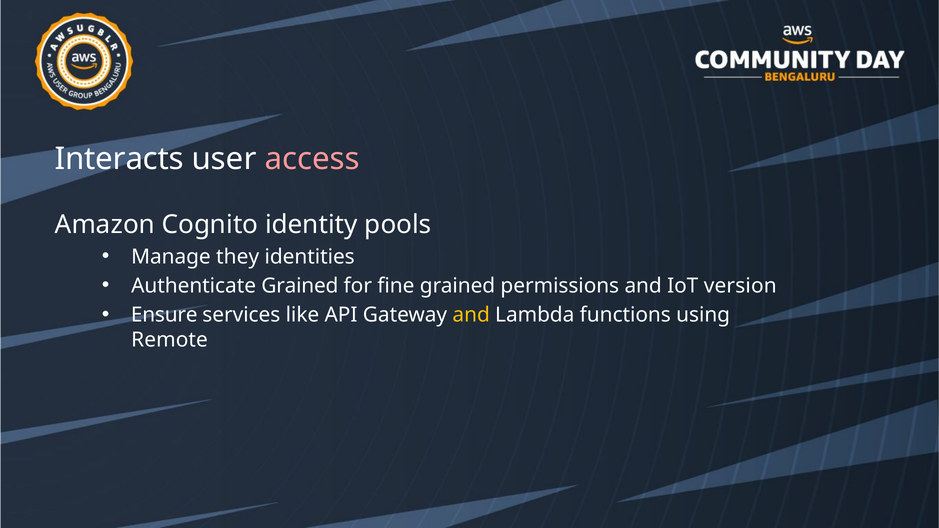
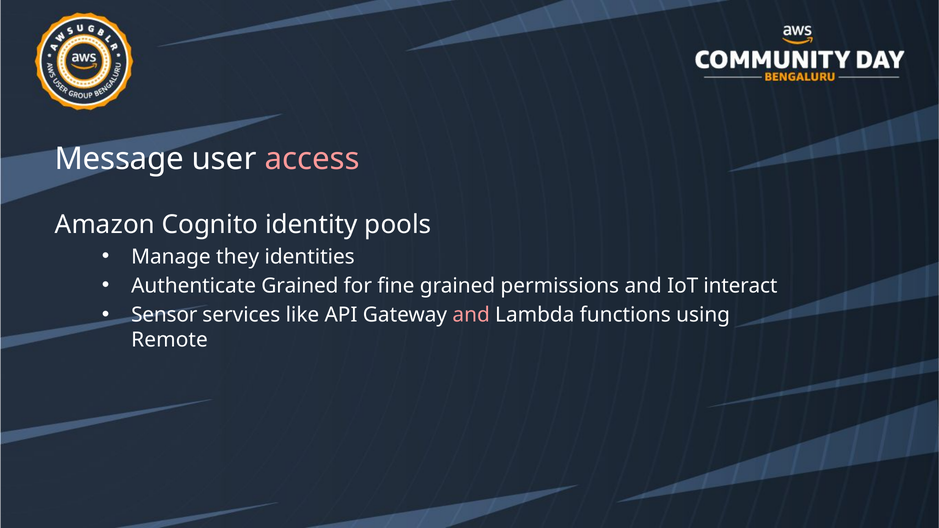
Interacts: Interacts -> Message (119, 159)
version: version -> interact (740, 286)
Ensure: Ensure -> Sensor (164, 315)
and colour: yellow -> pink (471, 315)
